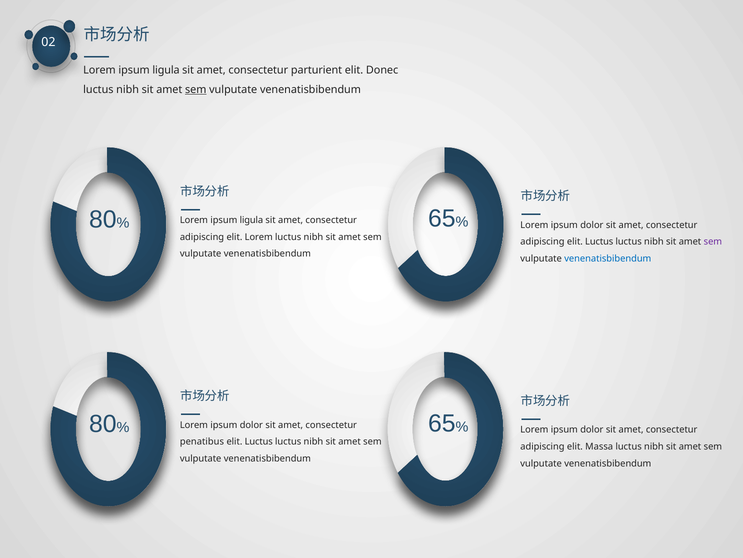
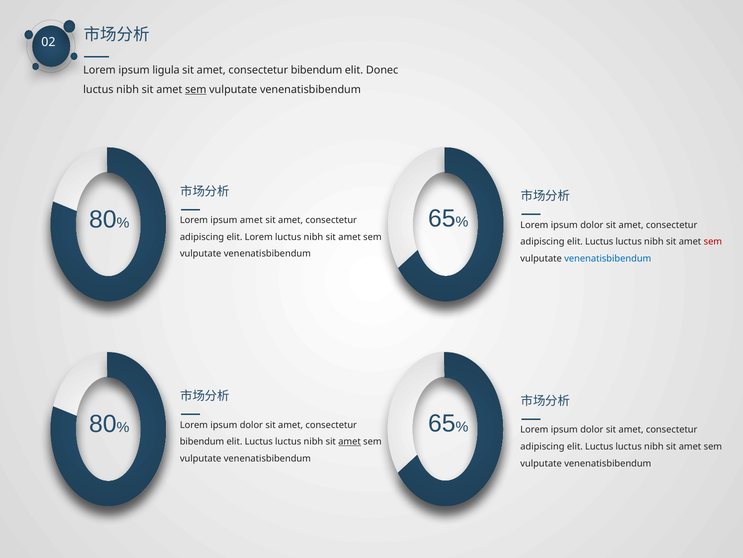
parturient: parturient -> bibendum (317, 70)
ligula: ligula -> amet (251, 220)
sem colour: purple -> red (713, 242)
penatibus: penatibus -> bibendum (202, 441)
amet underline: none -> present (350, 441)
Massa: Massa -> Luctus (599, 446)
